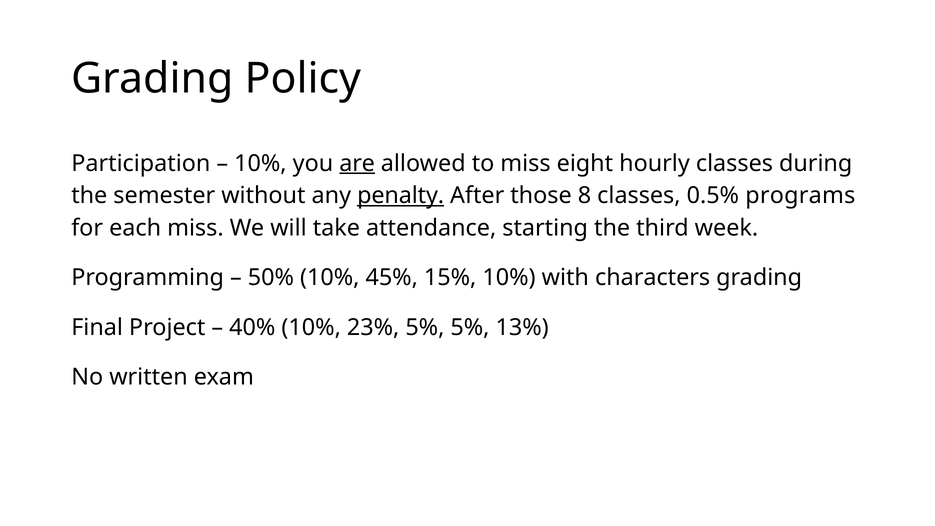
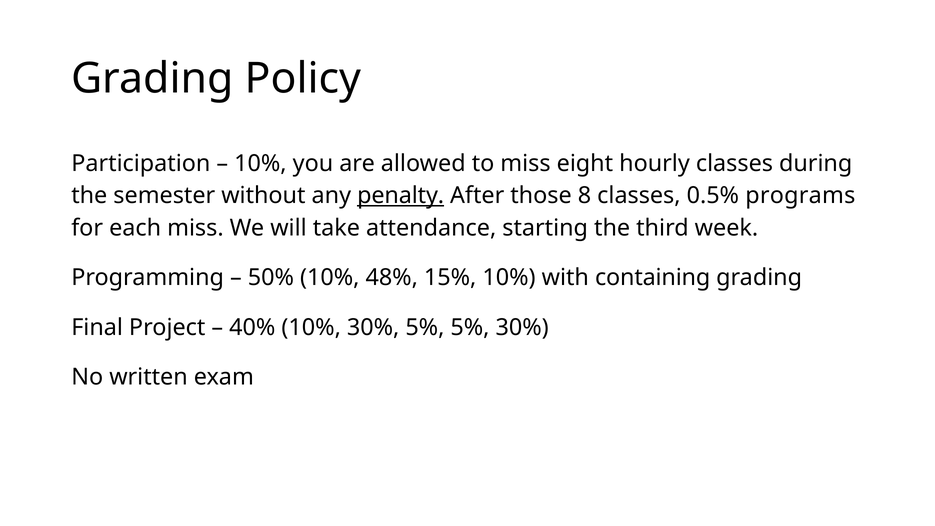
are underline: present -> none (357, 163)
45%: 45% -> 48% (392, 278)
characters: characters -> containing (653, 278)
10% 23%: 23% -> 30% (373, 327)
5% 13%: 13% -> 30% (522, 327)
